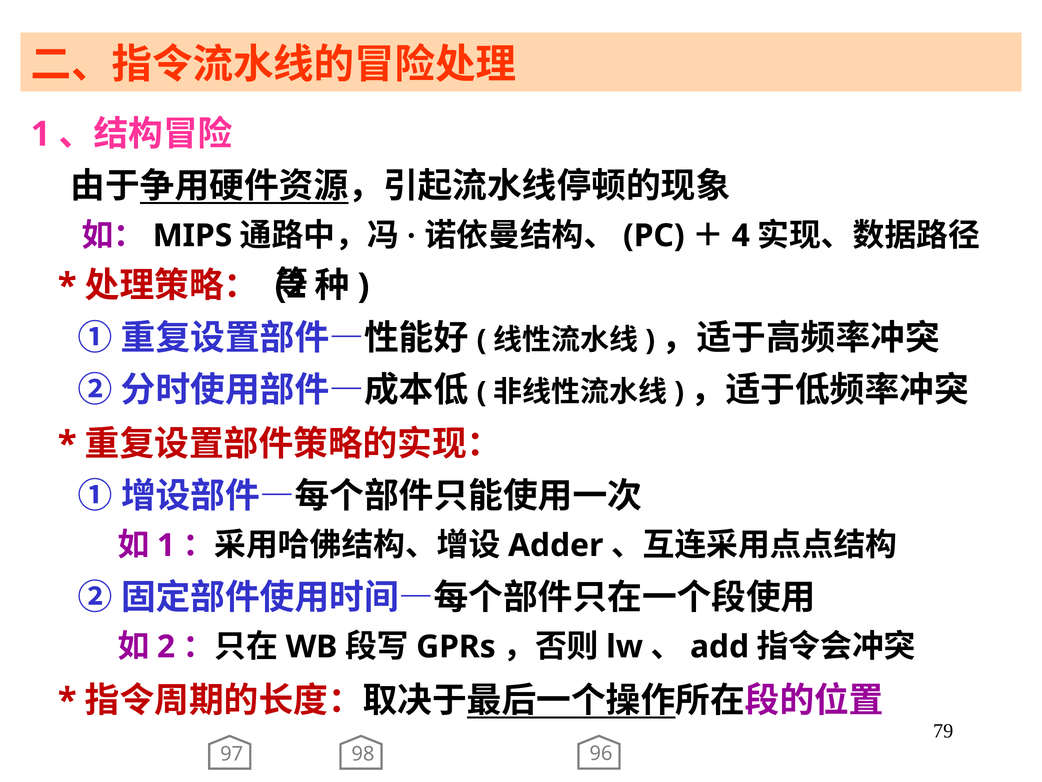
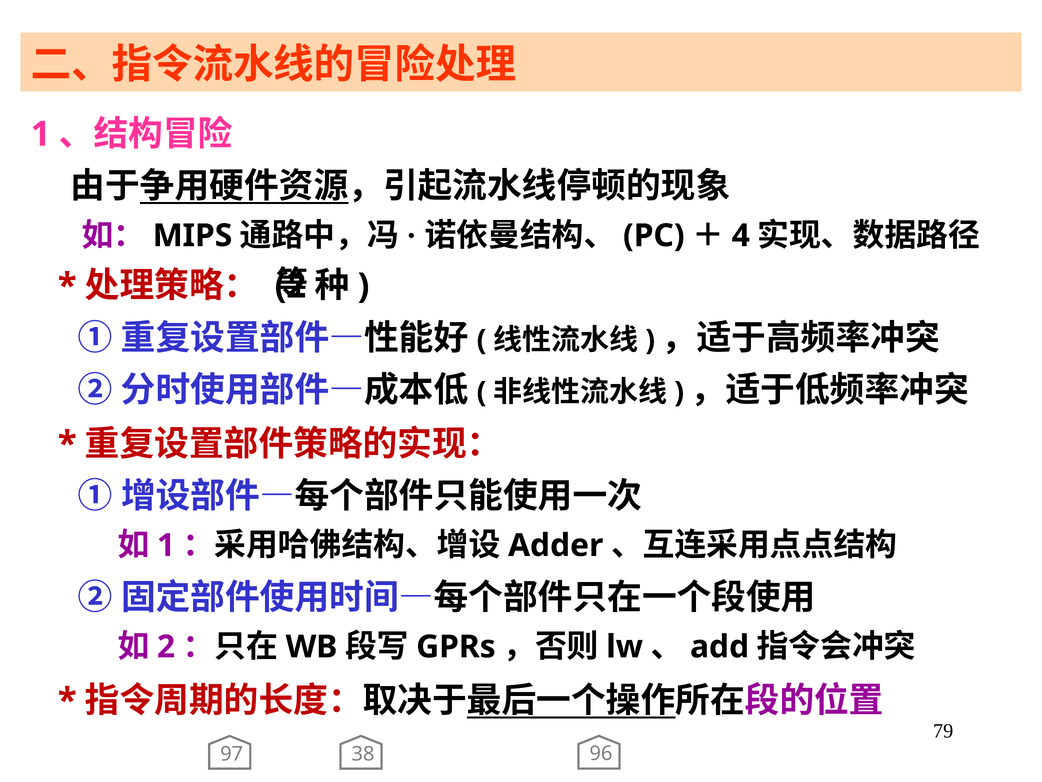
98: 98 -> 38 (363, 753)
